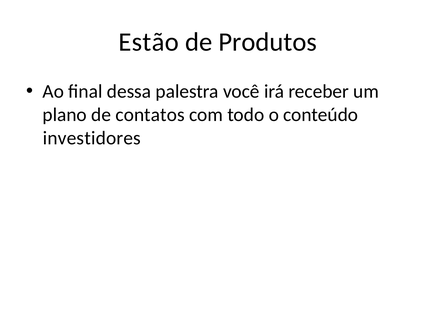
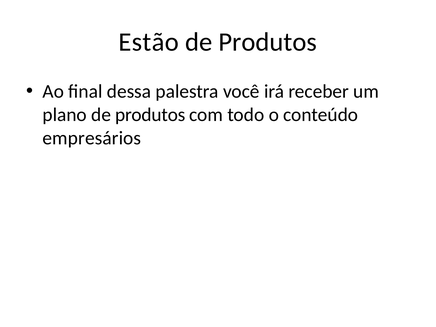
plano de contatos: contatos -> produtos (150, 115)
investidores: investidores -> empresários (92, 138)
